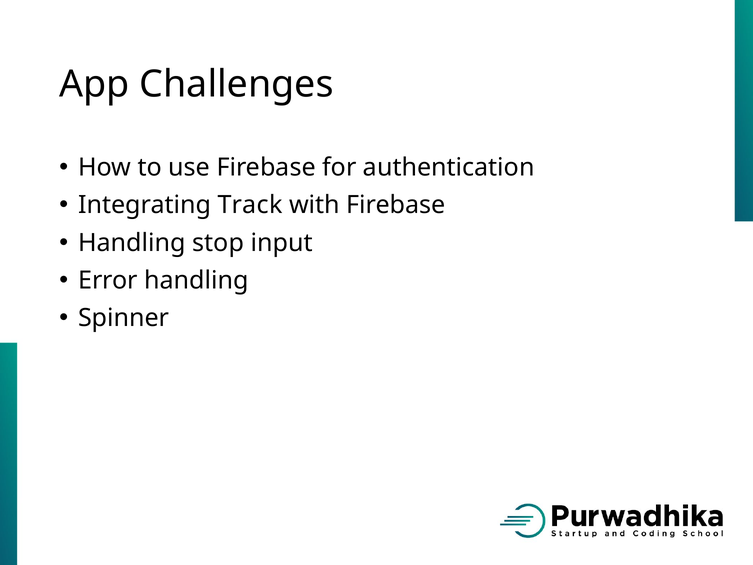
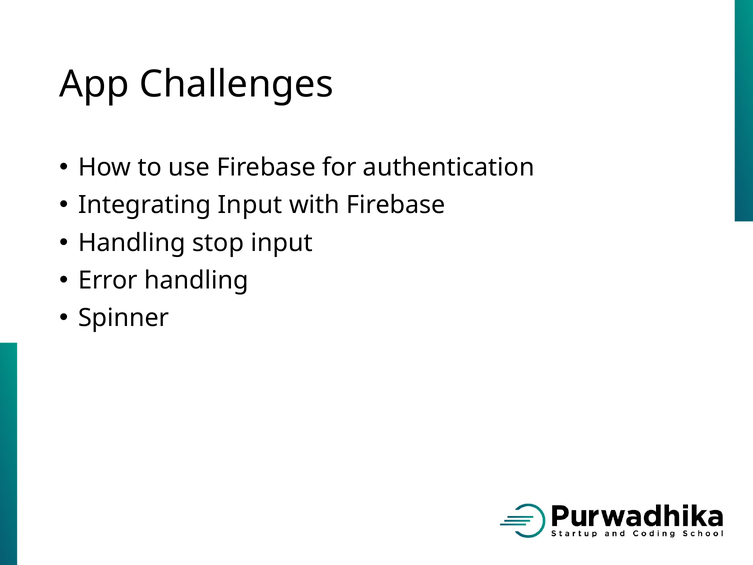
Integrating Track: Track -> Input (250, 205)
